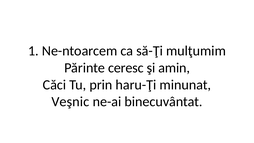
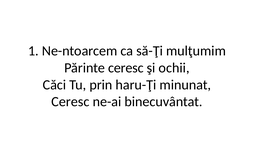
amin: amin -> ochii (174, 68)
Veşnic: Veşnic -> Ceresc (70, 102)
